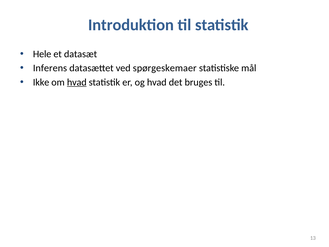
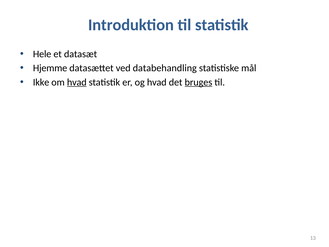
Inferens: Inferens -> Hjemme (50, 68)
spørgeskemaer: spørgeskemaer -> databehandling (165, 68)
bruges underline: none -> present (198, 82)
